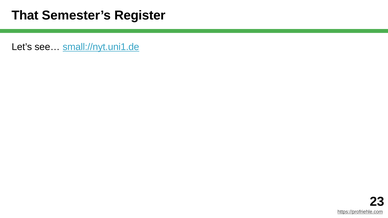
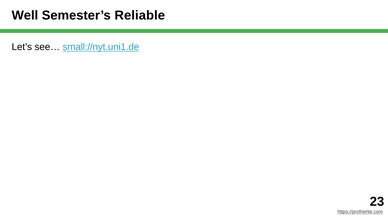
That: That -> Well (25, 15)
Register: Register -> Reliable (140, 15)
